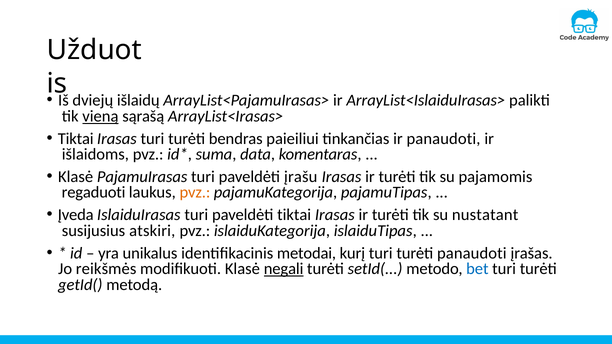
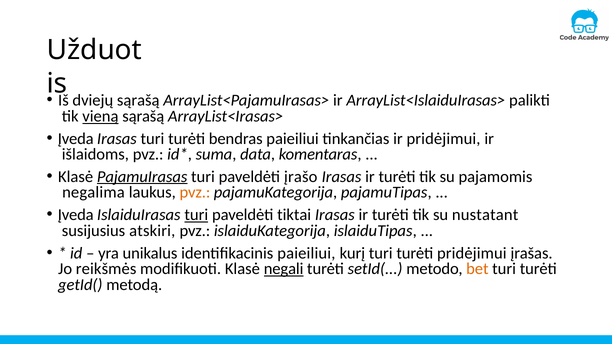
dviejų išlaidų: išlaidų -> sąrašą (138, 100)
Tiktai: Tiktai -> Įveda (76, 139)
ir panaudoti: panaudoti -> pridėjimui (444, 139)
PajamuIrasas underline: none -> present (142, 177)
įrašu: įrašu -> įrašo (301, 177)
regaduoti: regaduoti -> negalima (93, 193)
turi underline: none -> present (196, 215)
identifikacinis metodai: metodai -> paieiliui (306, 253)
turėti panaudoti: panaudoti -> pridėjimui (472, 253)
bet colour: blue -> orange (477, 269)
